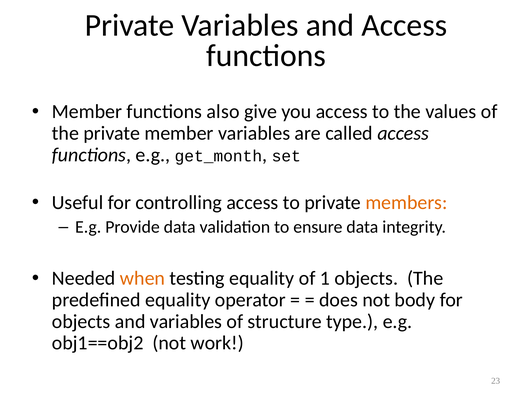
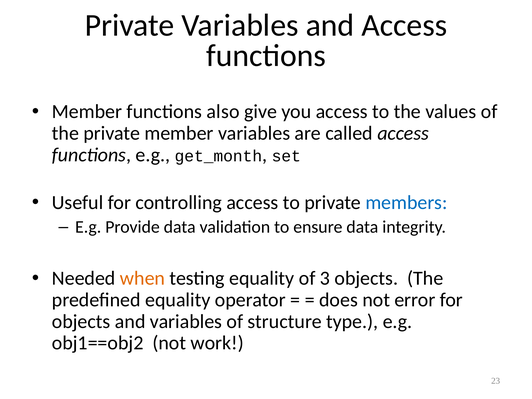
members colour: orange -> blue (406, 202)
1: 1 -> 3 (325, 278)
body: body -> error (415, 300)
